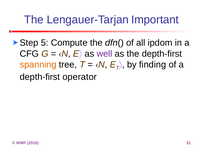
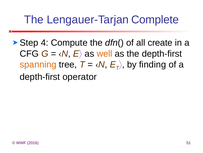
Important: Important -> Complete (155, 20)
5: 5 -> 4 (45, 43)
ipdom: ipdom -> create (160, 43)
well colour: purple -> orange (104, 53)
